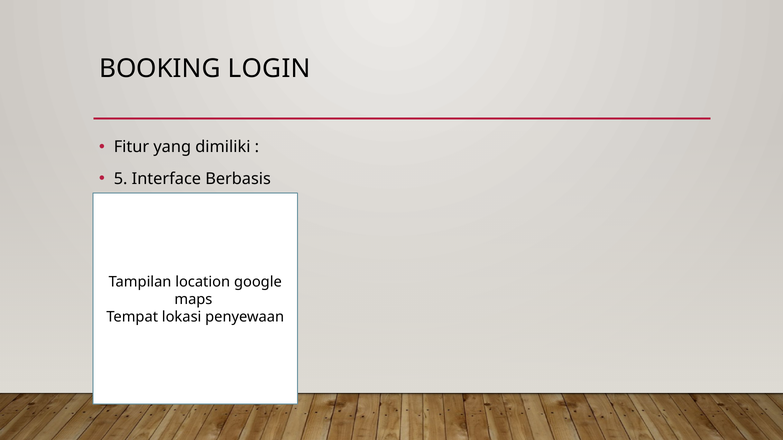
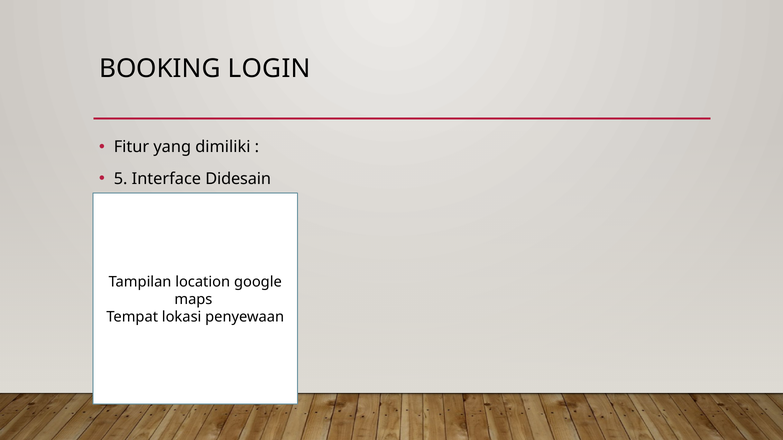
Berbasis: Berbasis -> Didesain (238, 179)
